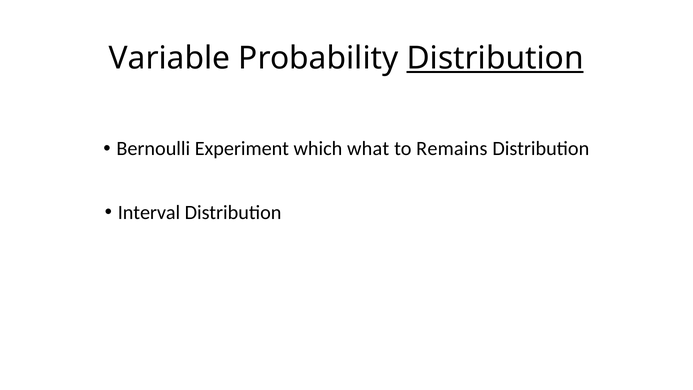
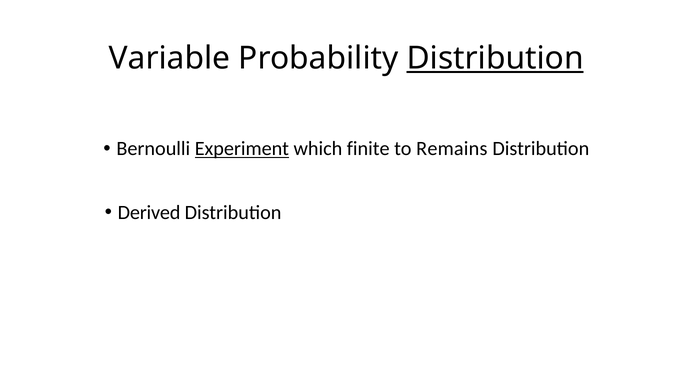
Experiment underline: none -> present (242, 149)
what: what -> finite (368, 149)
Interval: Interval -> Derived (149, 212)
